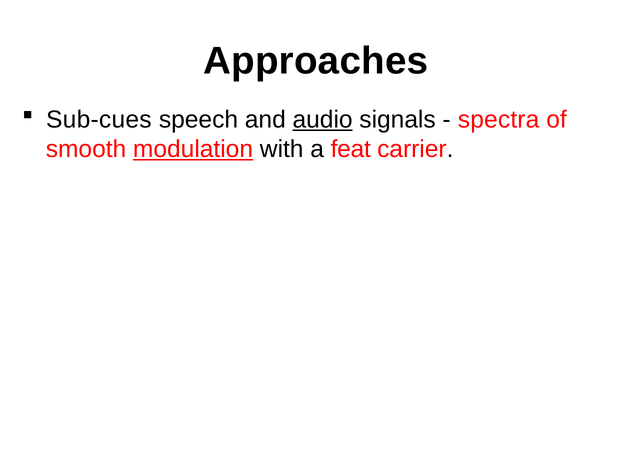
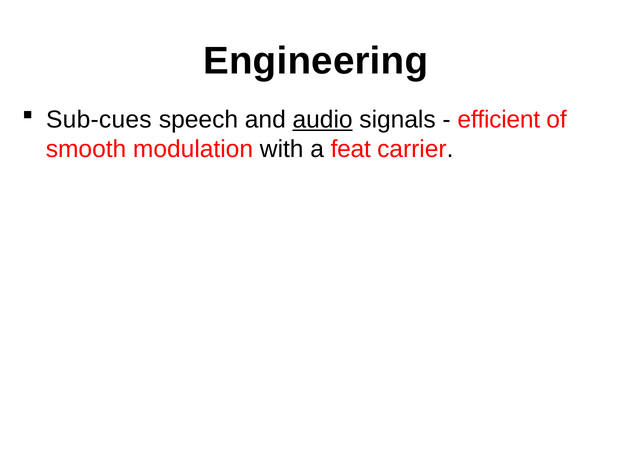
Approaches: Approaches -> Engineering (316, 61)
spectra: spectra -> efficient (499, 120)
modulation underline: present -> none (193, 149)
